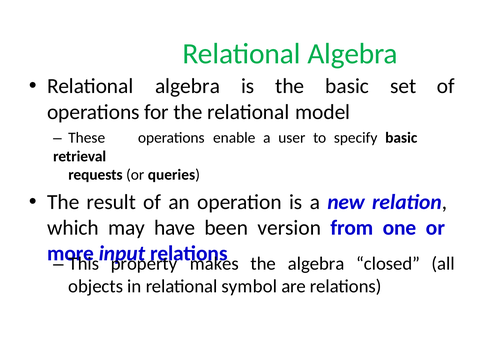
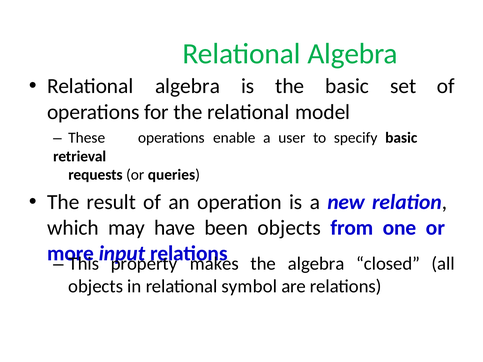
been version: version -> objects (289, 228)
